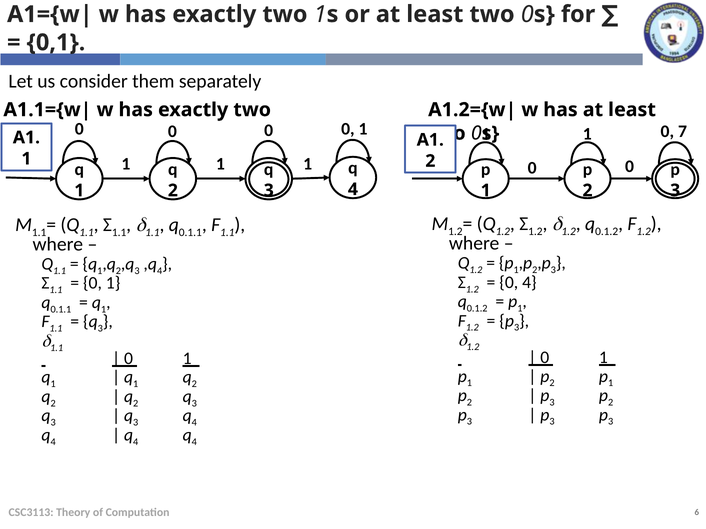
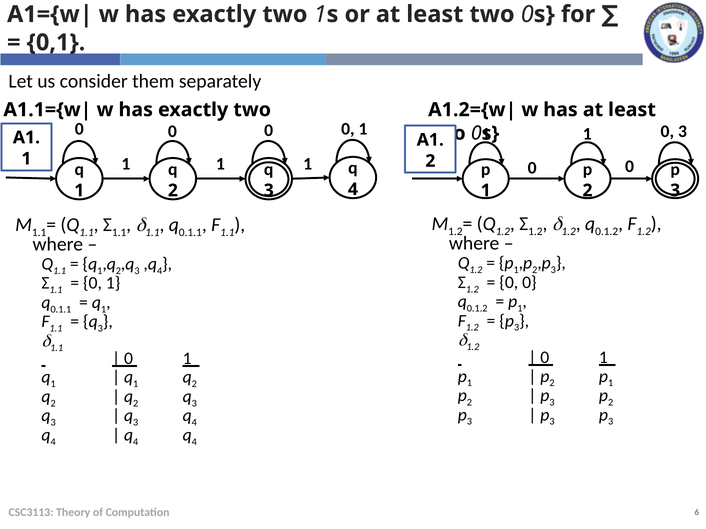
0 7: 7 -> 3 (682, 131)
4: 4 -> 0 (529, 283)
